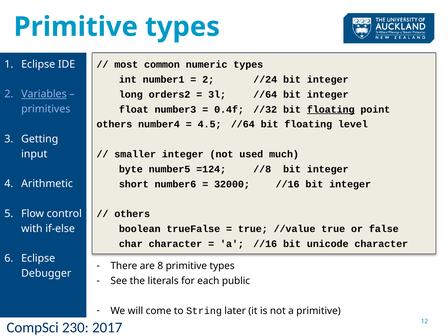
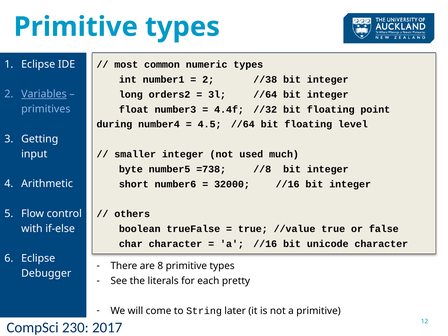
//24: //24 -> //38 (265, 80)
0.4f: 0.4f -> 4.4f (229, 109)
floating underline: present -> none (331, 109)
others: others -> during (114, 124)
=124: =124 -> =738 (211, 169)
public: public -> pretty (236, 281)
